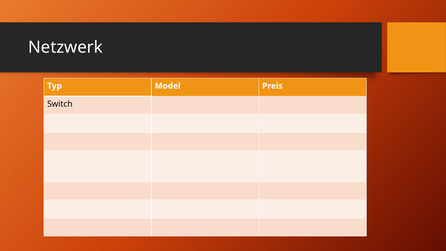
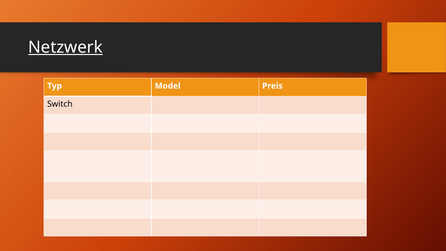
Netzwerk underline: none -> present (65, 47)
